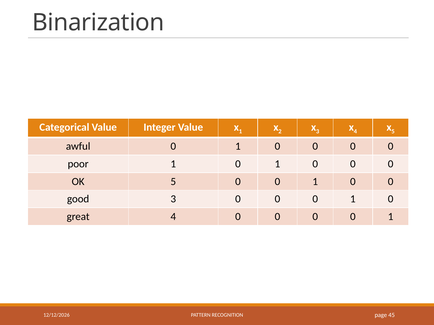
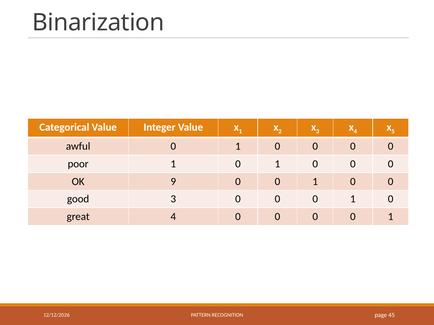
OK 5: 5 -> 9 (173, 182)
